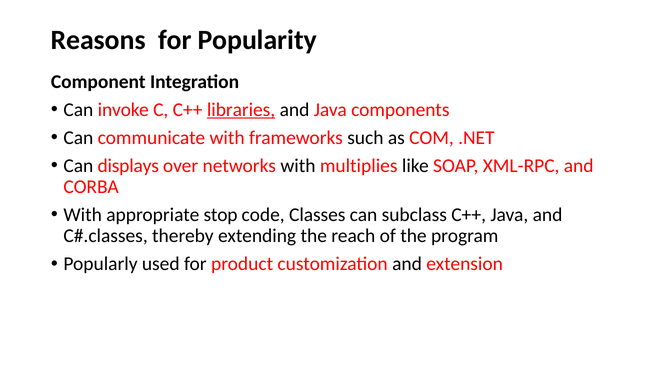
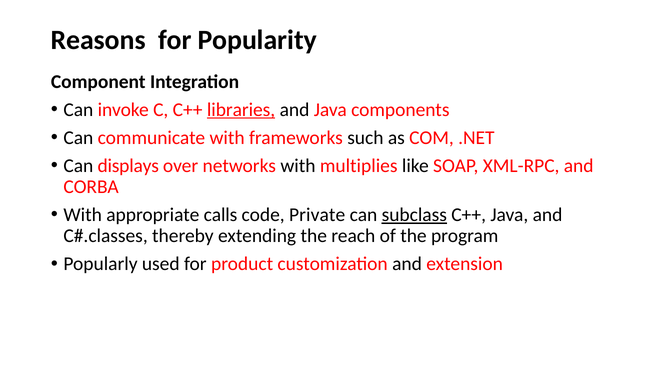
stop: stop -> calls (221, 215)
Classes: Classes -> Private (317, 215)
subclass underline: none -> present (414, 215)
